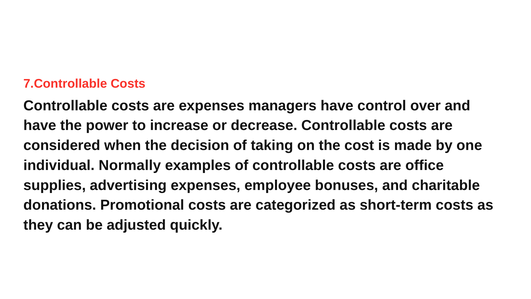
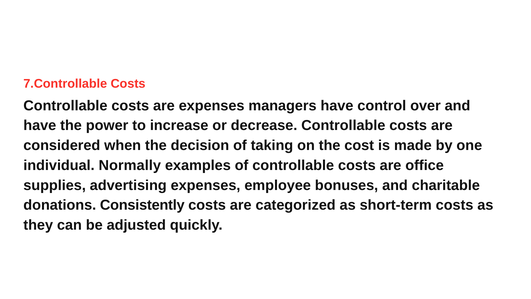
Promotional: Promotional -> Consistently (142, 205)
